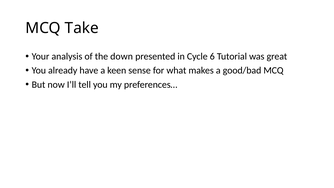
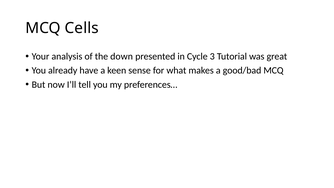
Take: Take -> Cells (82, 28)
6: 6 -> 3 (212, 56)
